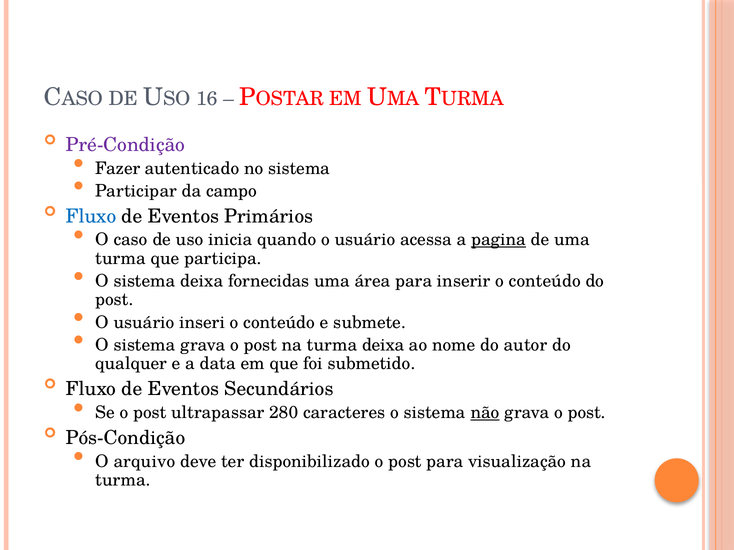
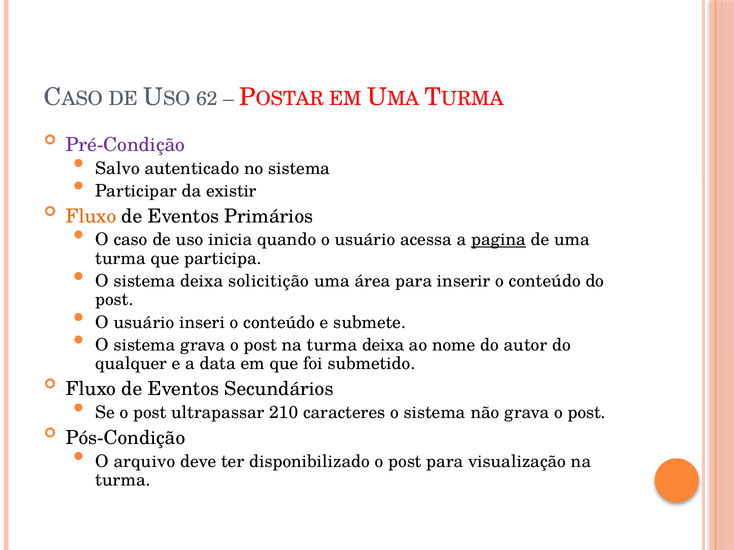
16: 16 -> 62 (207, 99)
Fazer: Fazer -> Salvo (118, 168)
campo: campo -> existir (231, 191)
Fluxo colour: blue -> orange (91, 217)
fornecidas: fornecidas -> solicitição (269, 281)
280: 280 -> 210 (284, 413)
não underline: present -> none (485, 413)
